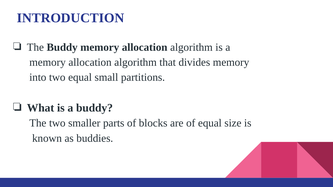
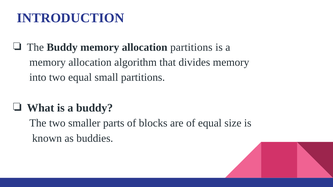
Buddy memory allocation algorithm: algorithm -> partitions (191, 47)
